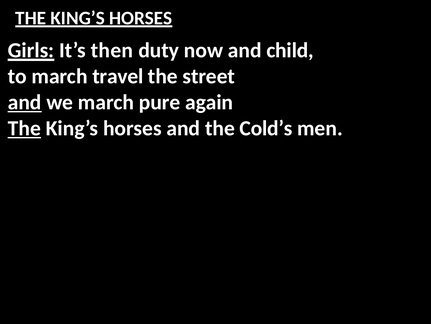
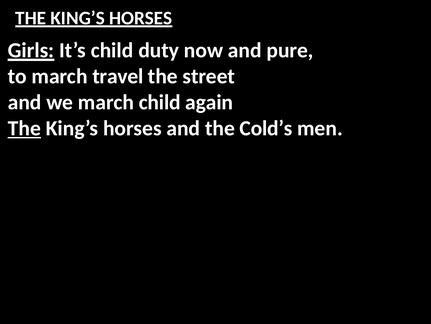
It’s then: then -> child (112, 50)
child: child -> pure (290, 50)
and underline: present -> none (25, 102)
march pure: pure -> child (160, 102)
